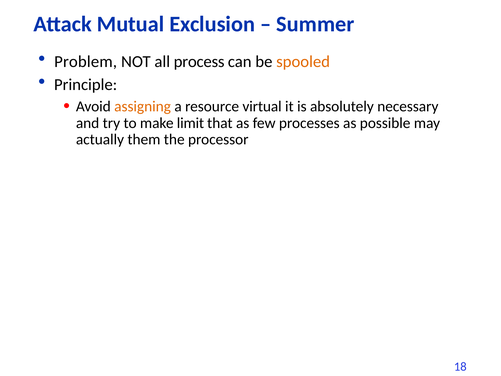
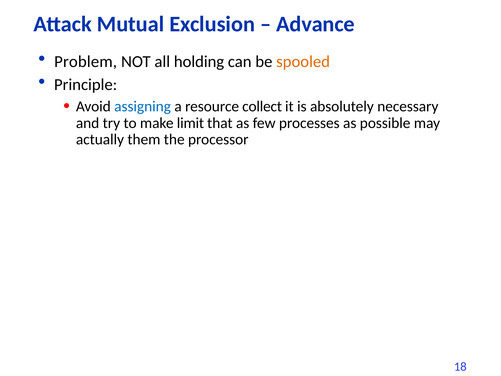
Summer: Summer -> Advance (315, 24)
process: process -> holding (199, 61)
assigning colour: orange -> blue (143, 106)
virtual: virtual -> collect (262, 106)
